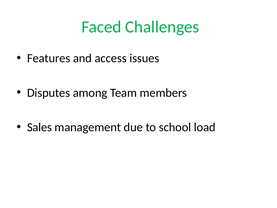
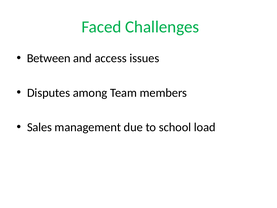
Features: Features -> Between (49, 58)
